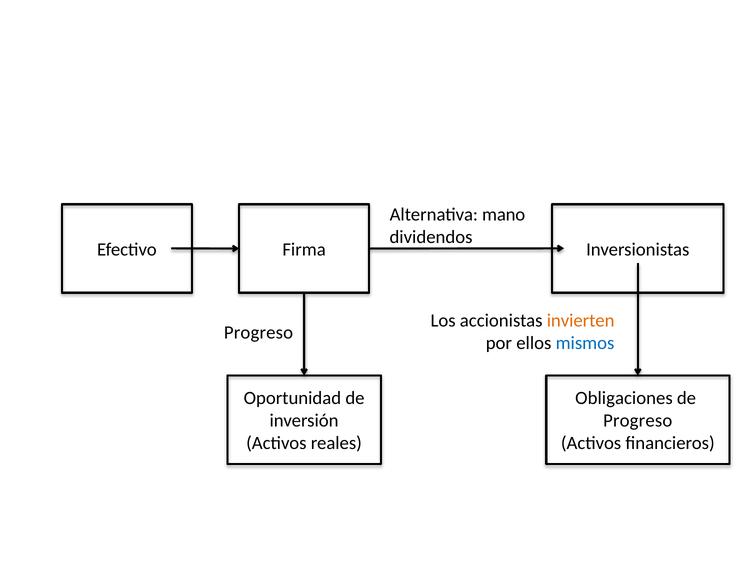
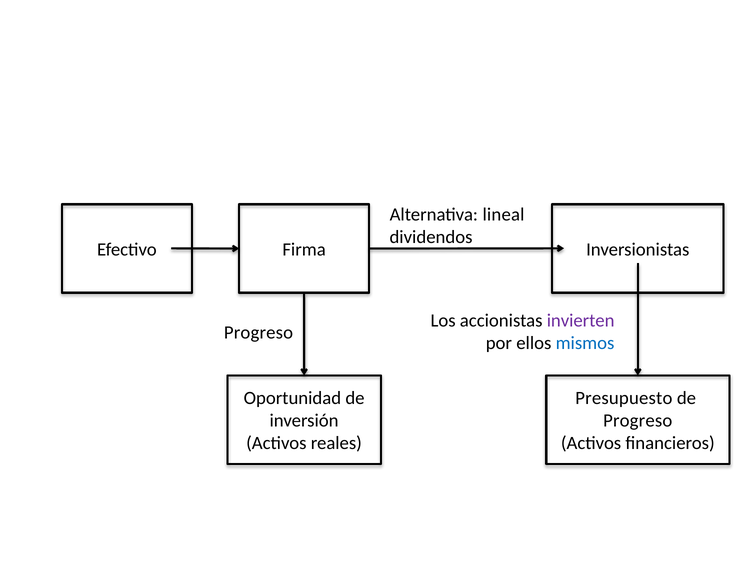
mano: mano -> lineal (503, 215)
invierten colour: orange -> purple (581, 321)
Obligaciones: Obligaciones -> Presupuesto (624, 398)
